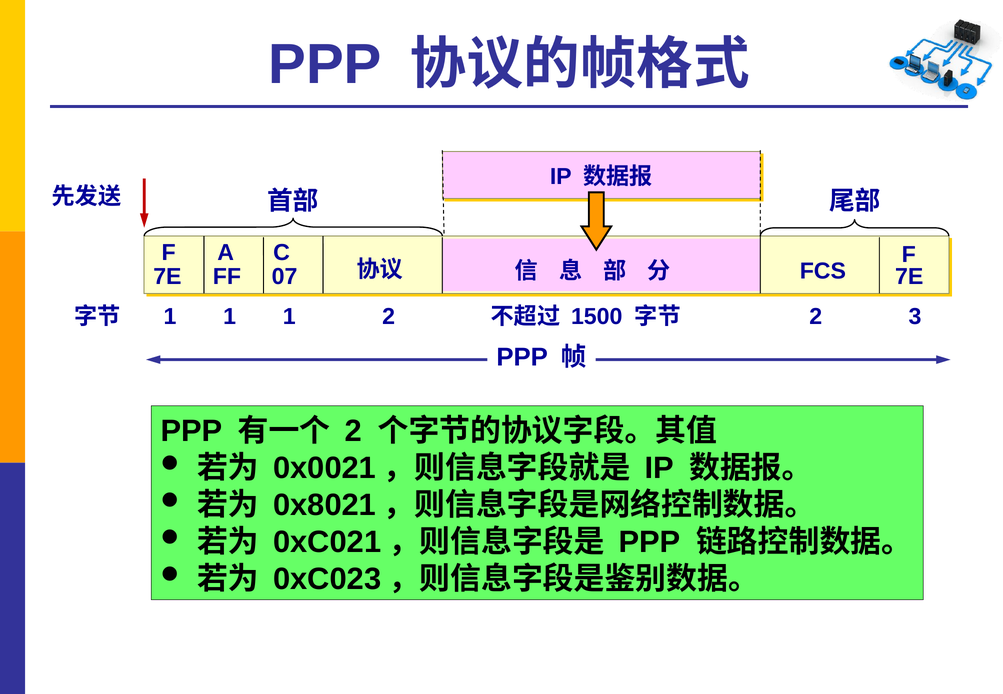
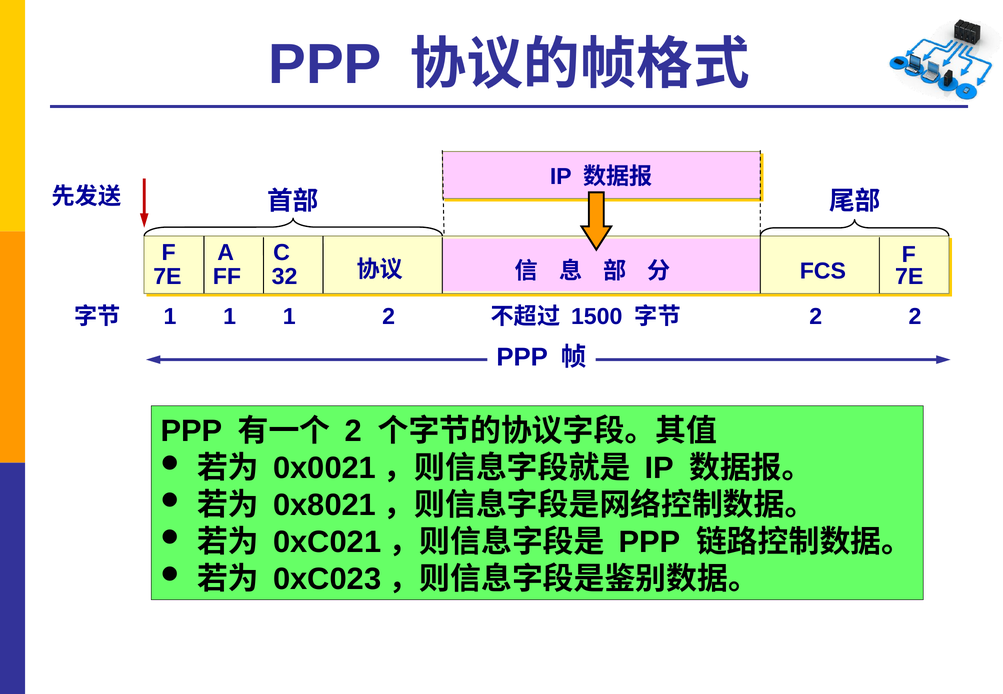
07: 07 -> 32 (285, 277)
3: 3 -> 2 (915, 317)
